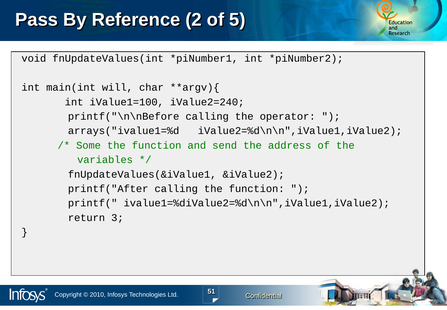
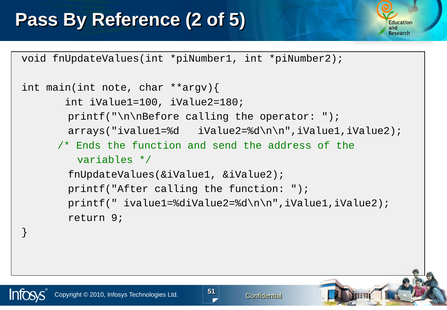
will: will -> note (117, 87)
iValue2=240: iValue2=240 -> iValue2=180 (207, 102)
Some: Some -> Ends (89, 145)
3: 3 -> 9 (117, 217)
